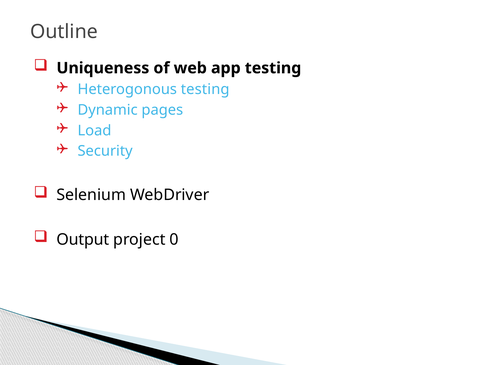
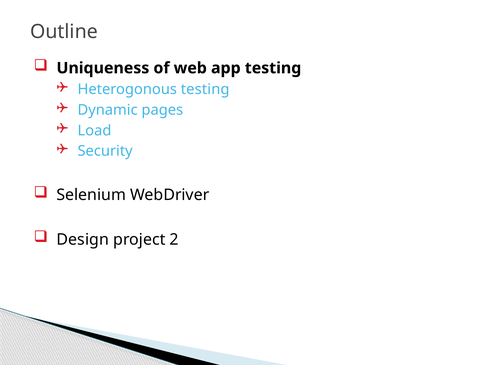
Output: Output -> Design (83, 239)
0: 0 -> 2 (174, 239)
